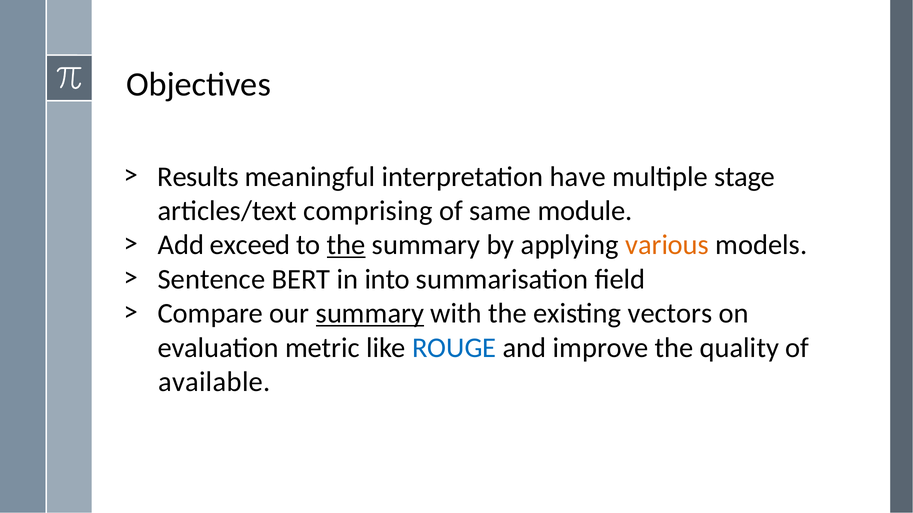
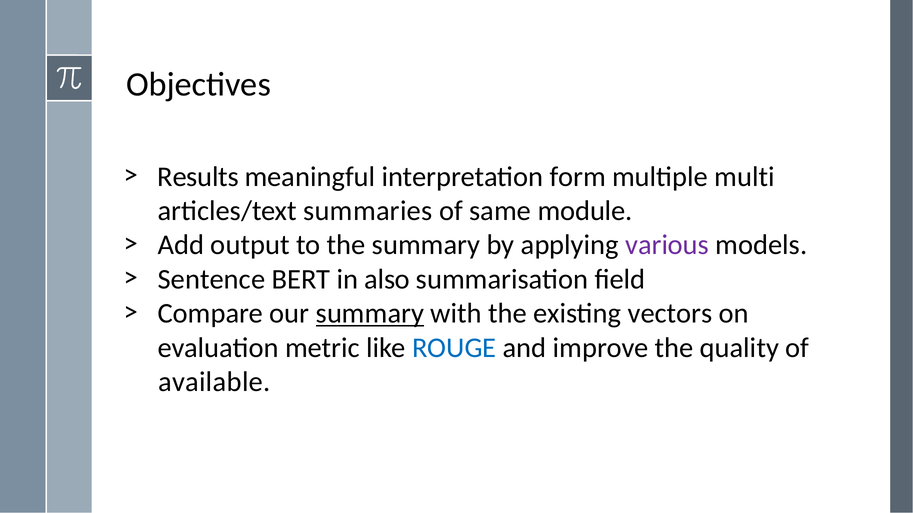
have: have -> form (578, 177)
stage: stage -> multi (745, 177)
comprising: comprising -> summaries (368, 211)
exceed: exceed -> output (250, 245)
the underline: present -> none (346, 245)
various colour: orange -> purple (667, 245)
into: into -> also (387, 280)
